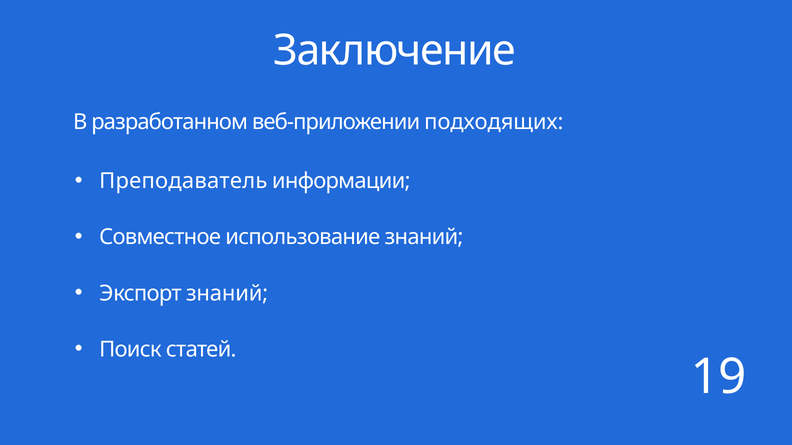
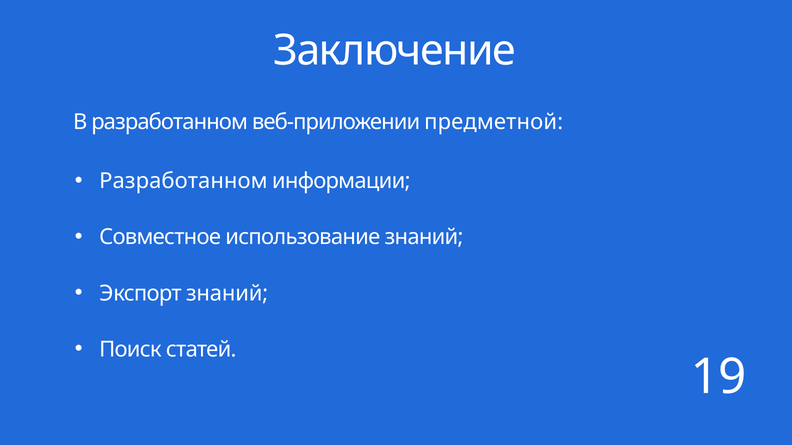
подходящих: подходящих -> предметной (494, 122)
Преподаватель: Преподаватель -> Разработанном (183, 181)
